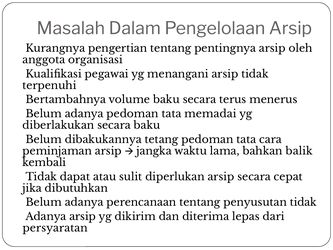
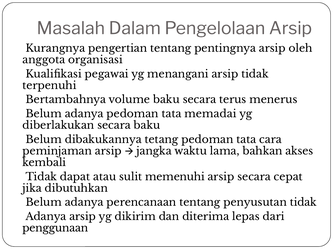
balik: balik -> akses (299, 151)
diperlukan: diperlukan -> memenuhi (175, 177)
persyaratan: persyaratan -> penggunaan (55, 228)
